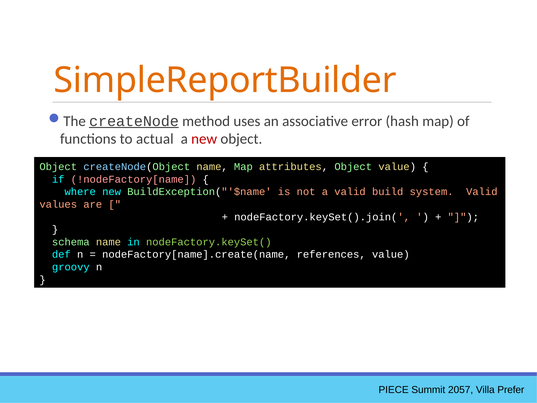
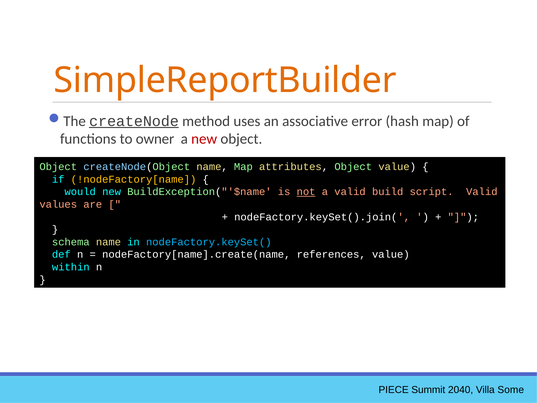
actual: actual -> owner (155, 139)
!nodeFactory[name colour: pink -> yellow (134, 179)
where: where -> would (80, 192)
not underline: none -> present (306, 192)
system: system -> script (432, 192)
nodeFactory.keySet( colour: light green -> light blue (209, 242)
groovy: groovy -> within (71, 267)
2057: 2057 -> 2040 (461, 390)
Prefer: Prefer -> Some (511, 390)
